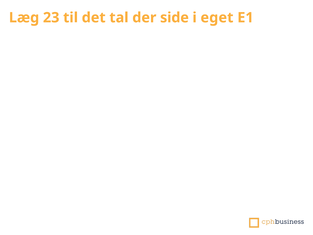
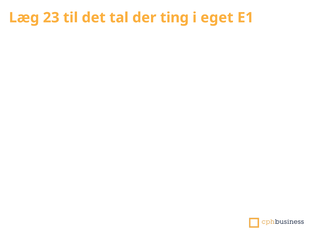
side: side -> ting (174, 18)
